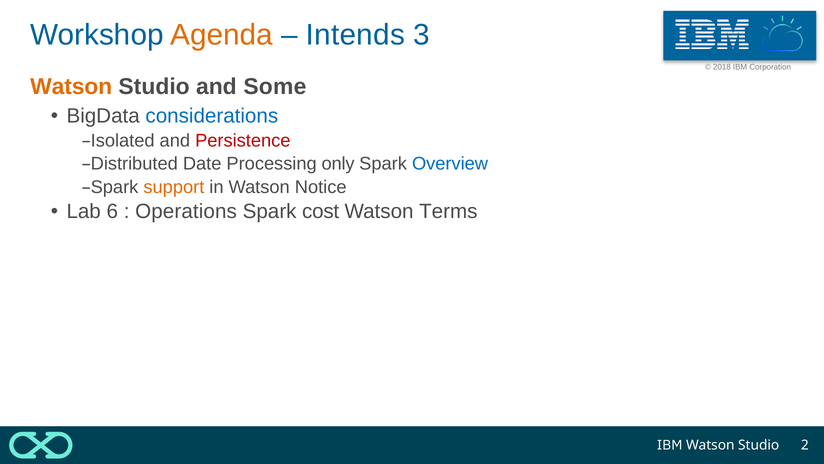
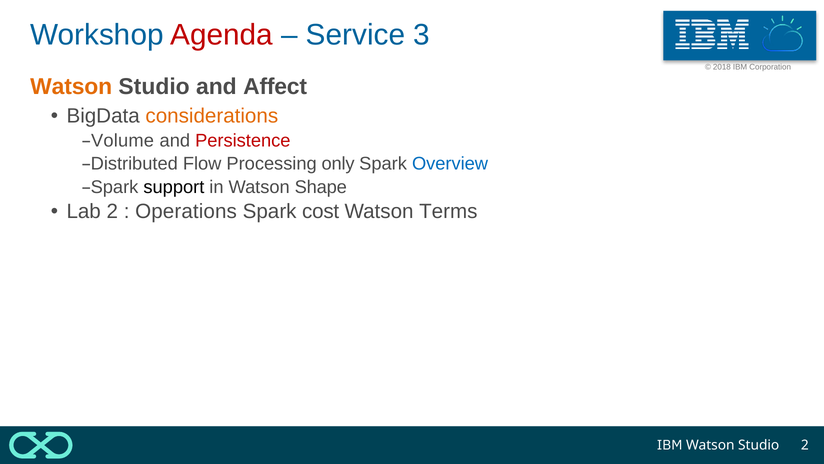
Agenda colour: orange -> red (222, 35)
Intends: Intends -> Service (356, 35)
Some: Some -> Affect (275, 87)
considerations colour: blue -> orange (212, 116)
Isolated: Isolated -> Volume (123, 140)
Date: Date -> Flow (202, 164)
support colour: orange -> black (174, 187)
Notice: Notice -> Shape (321, 187)
Lab 6: 6 -> 2 (112, 211)
